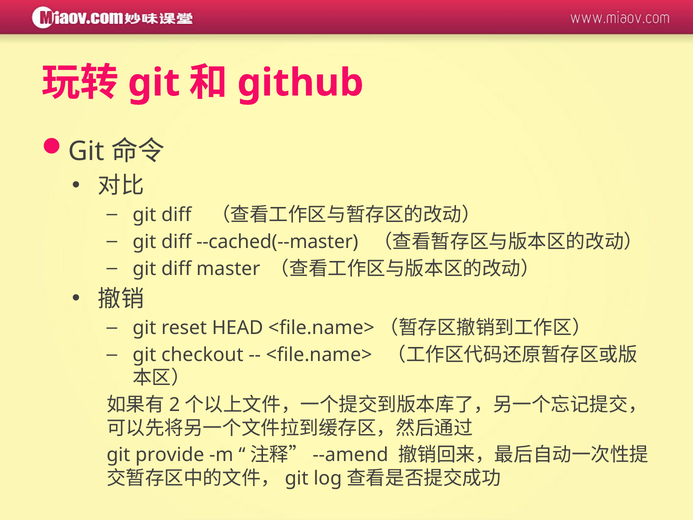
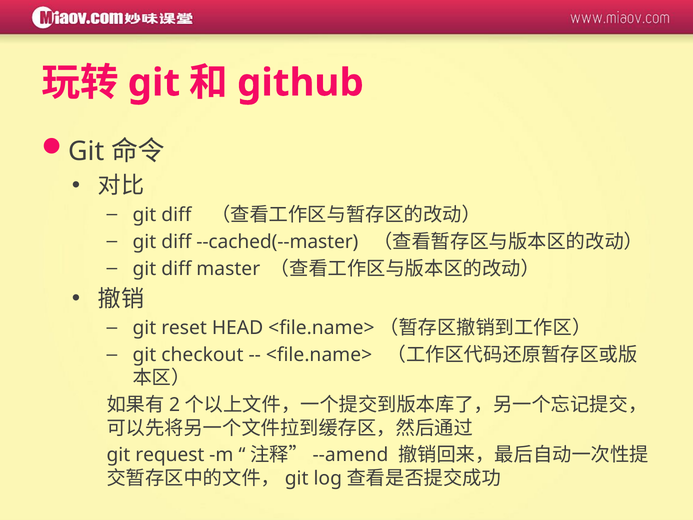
provide: provide -> request (170, 455)
